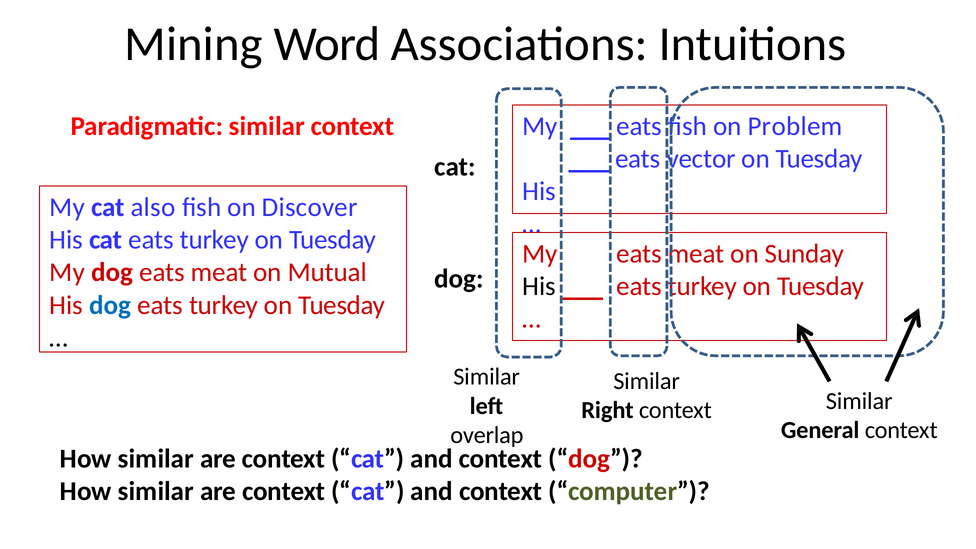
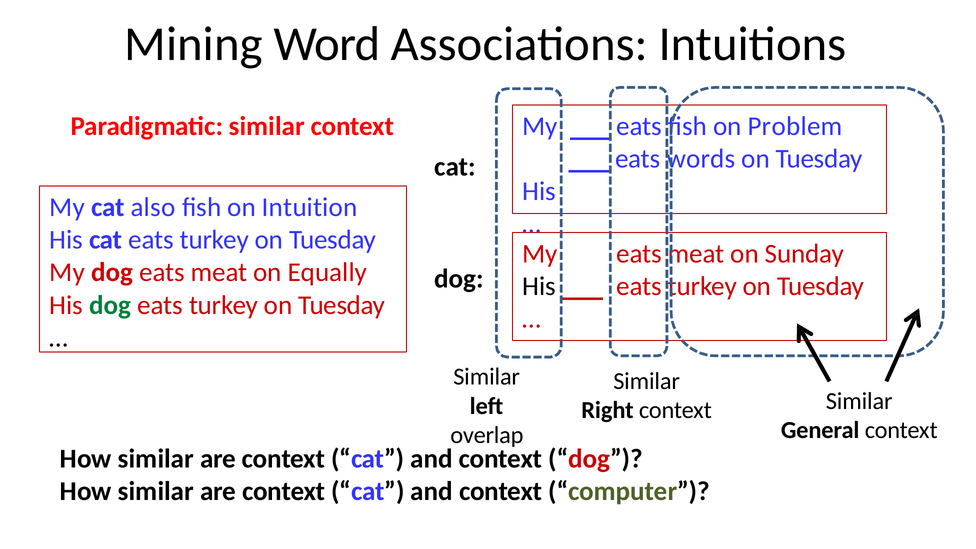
vector: vector -> words (701, 159)
Discover: Discover -> Intuition (310, 207)
Mutual: Mutual -> Equally (327, 273)
dog colour: blue -> green (110, 305)
